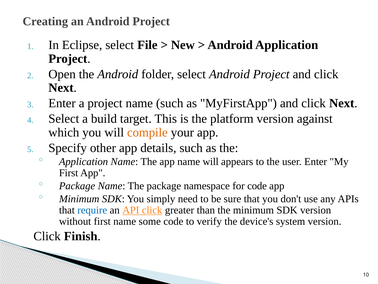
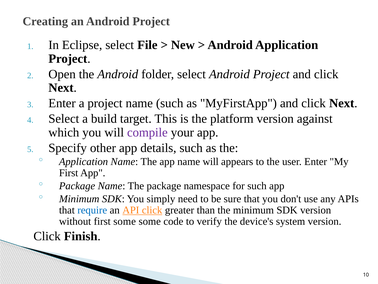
compile colour: orange -> purple (147, 132)
for code: code -> such (257, 186)
first name: name -> some (125, 221)
